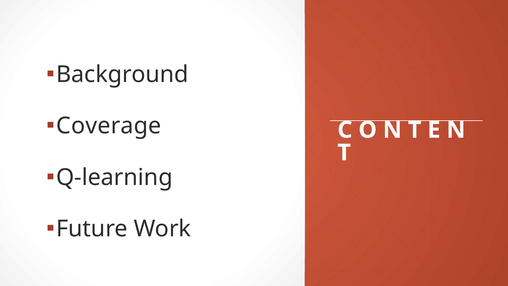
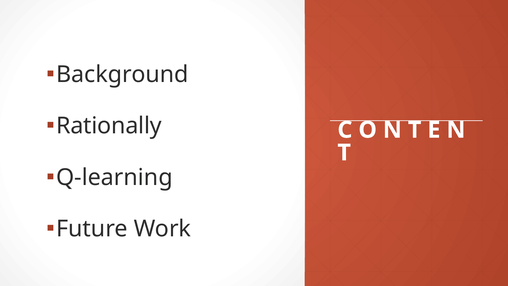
Coverage: Coverage -> Rationally (109, 126)
